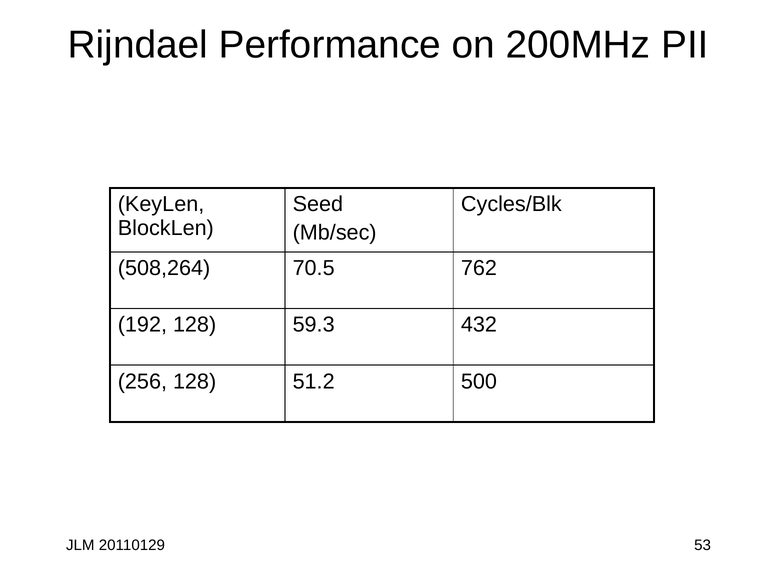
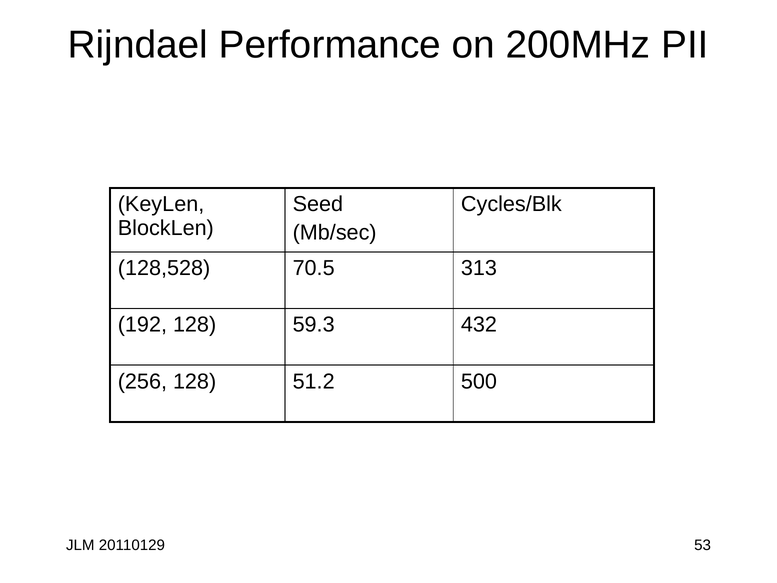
508,264: 508,264 -> 128,528 (164, 268)
762: 762 -> 313 (479, 268)
